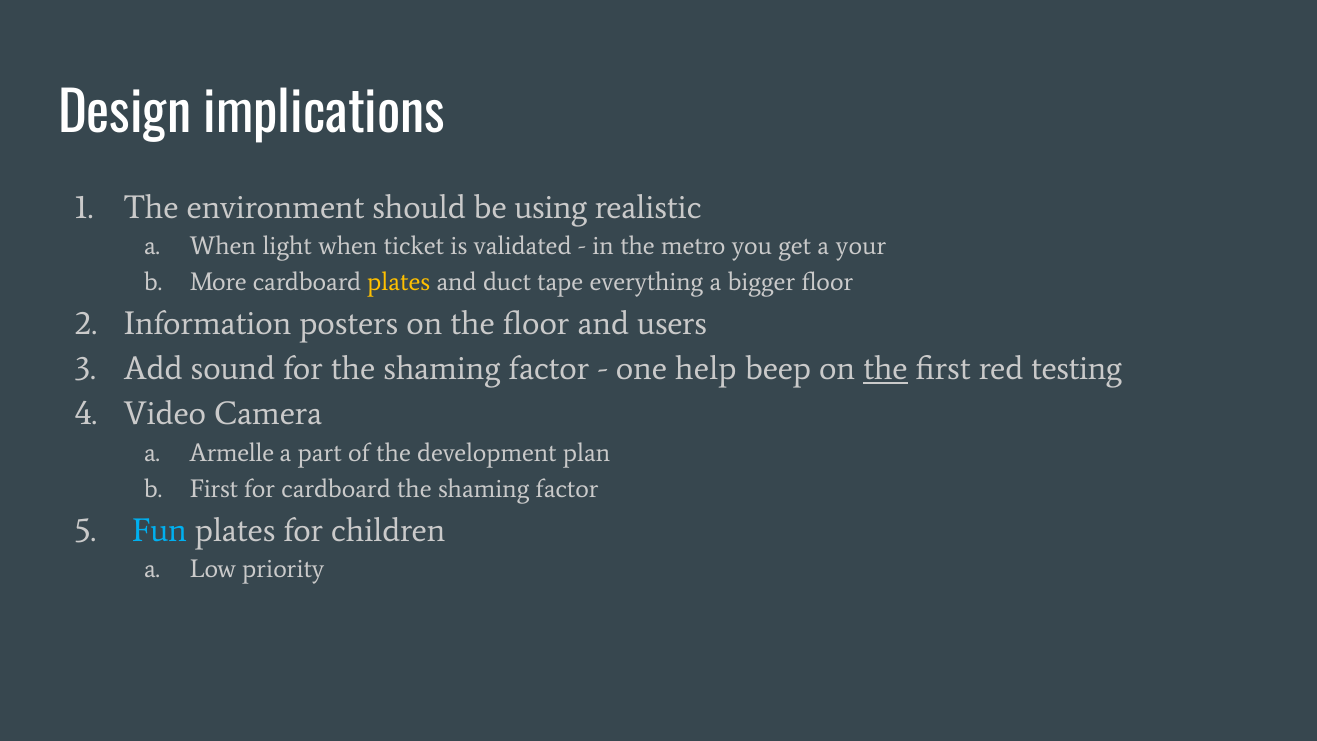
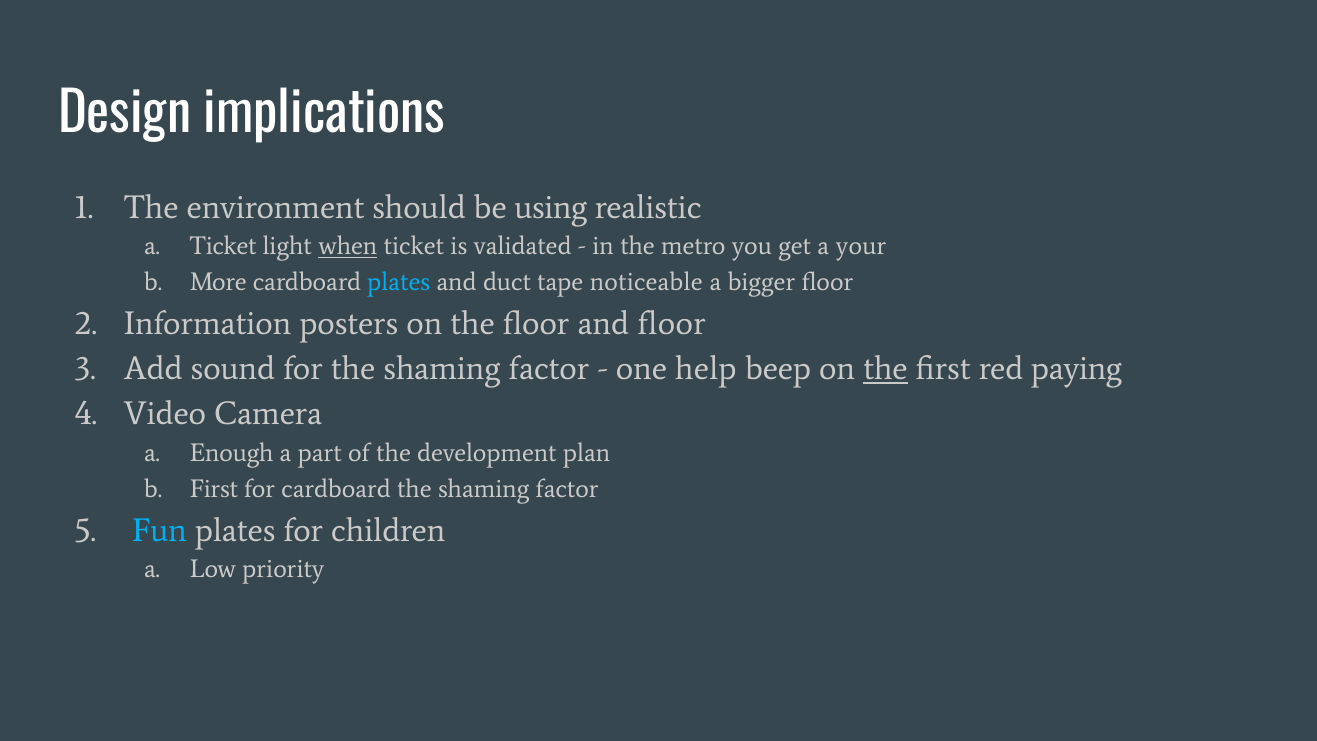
a When: When -> Ticket (223, 246)
when underline: none -> present (348, 246)
plates colour: yellow -> light blue (399, 282)
everything: everything -> noticeable (646, 282)
and users: users -> floor (672, 323)
testing: testing -> paying (1077, 369)
Armelle: Armelle -> Enough (232, 453)
